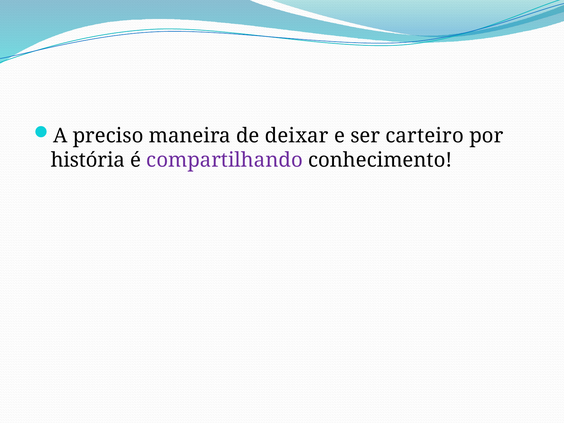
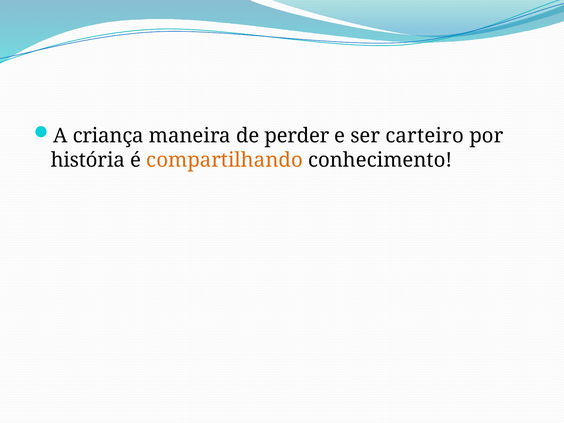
preciso: preciso -> criança (108, 136)
deixar: deixar -> perder (297, 136)
compartilhando colour: purple -> orange (225, 160)
